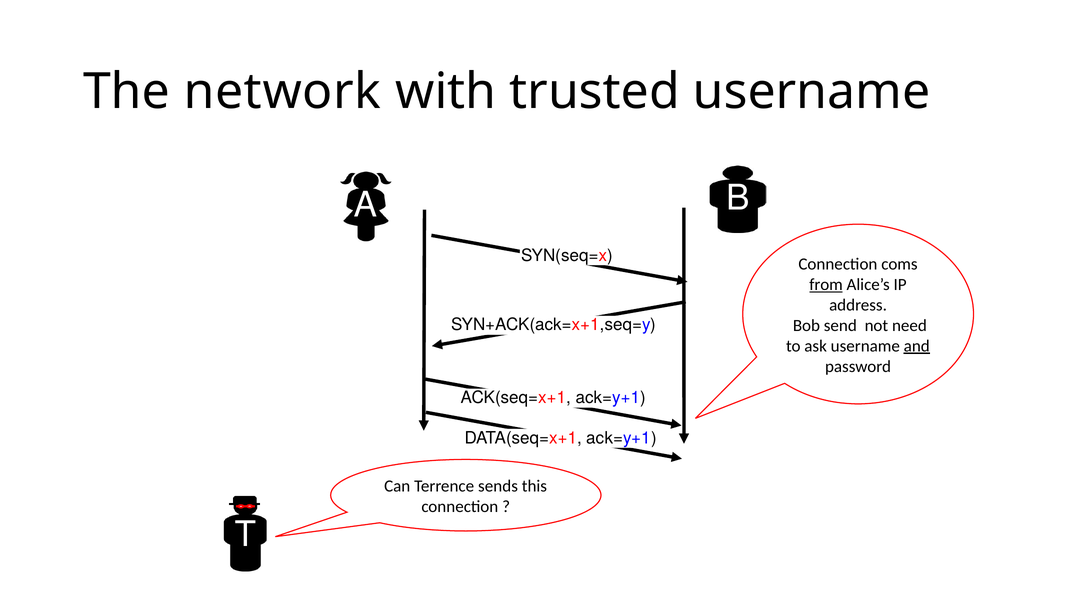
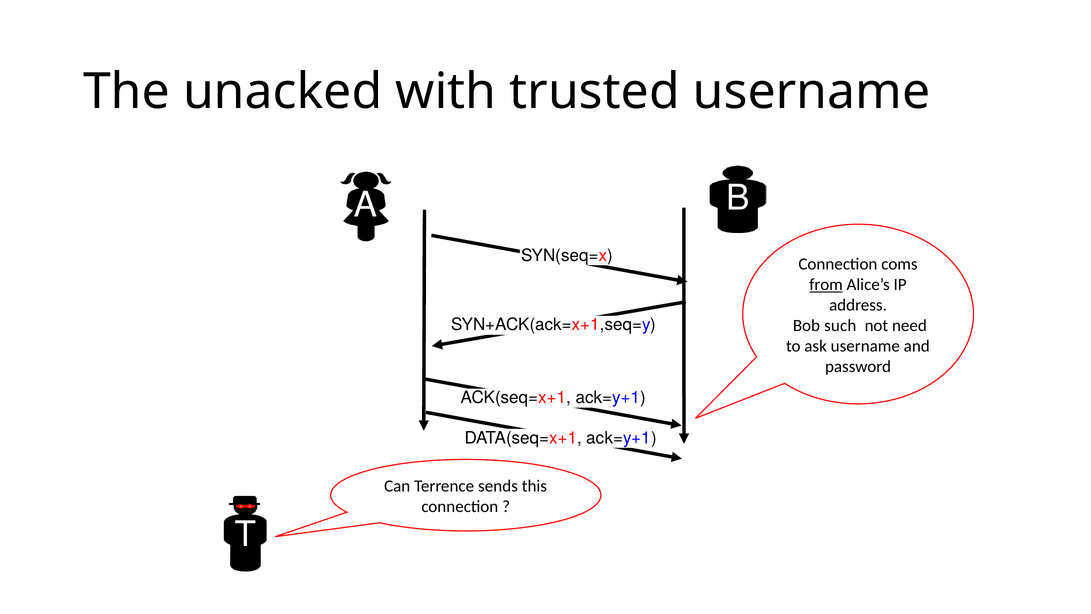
network: network -> unacked (283, 92)
send: send -> such (840, 325)
and underline: present -> none (917, 346)
